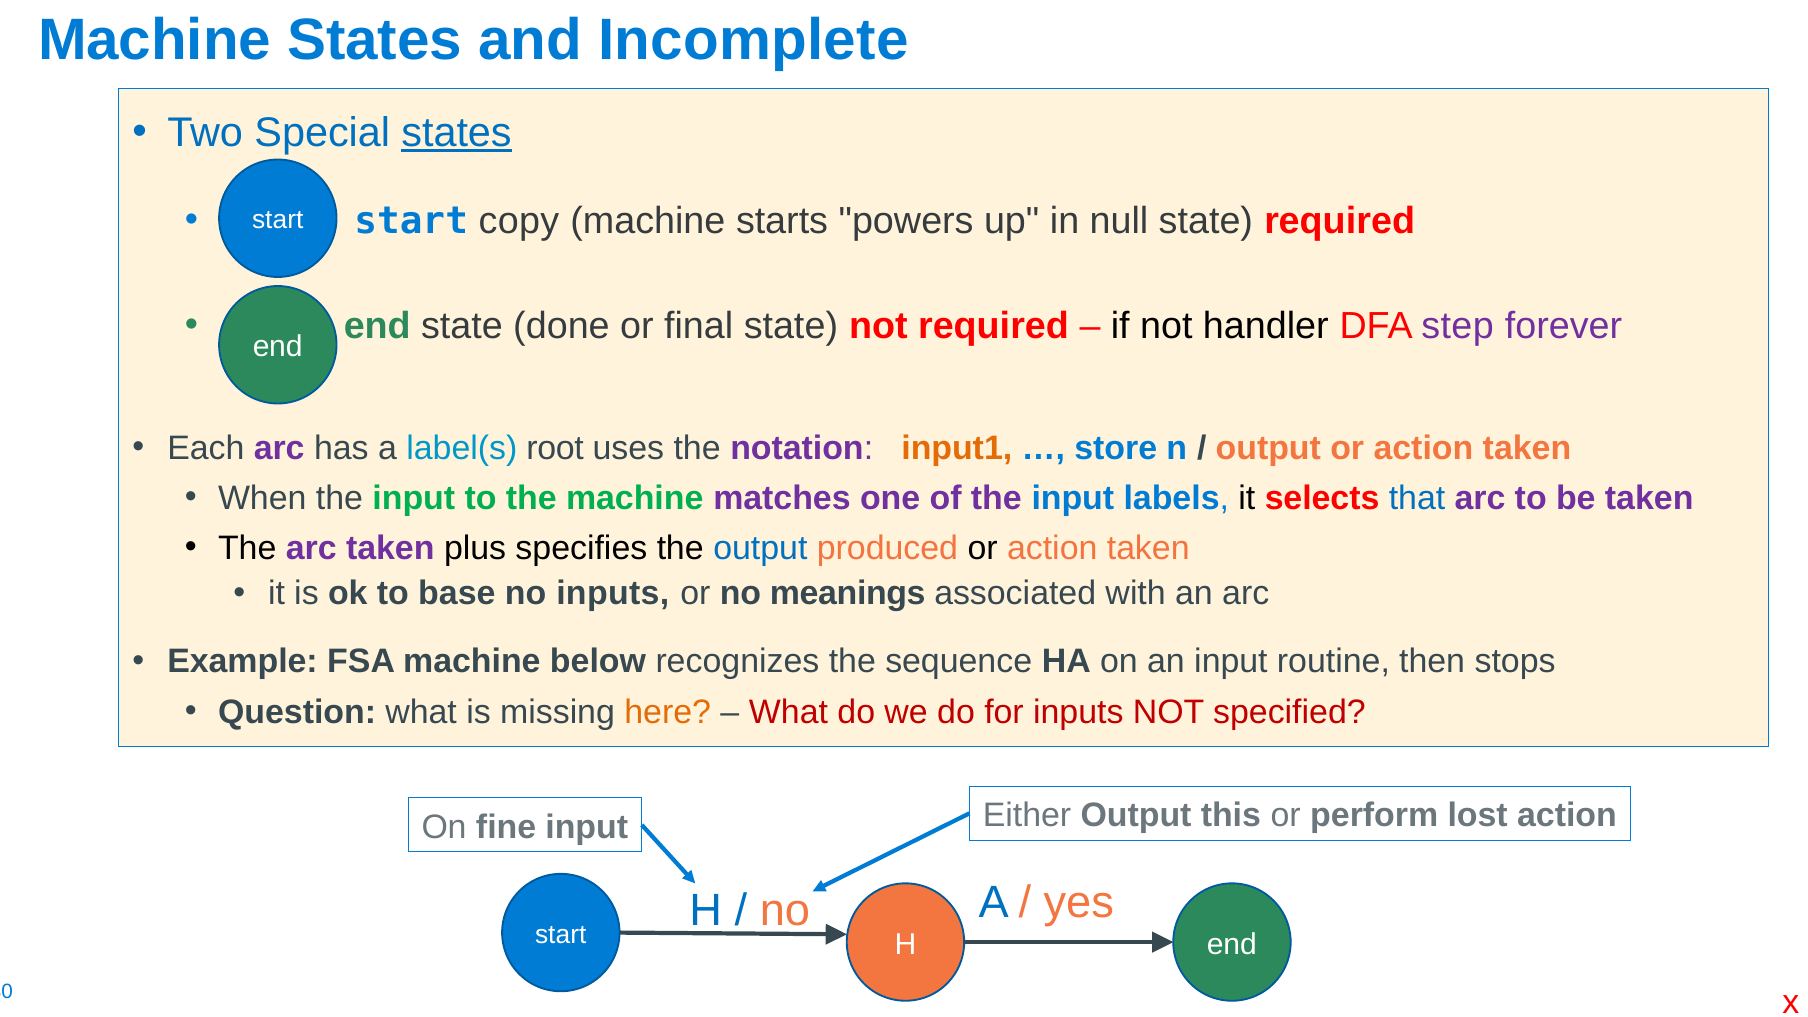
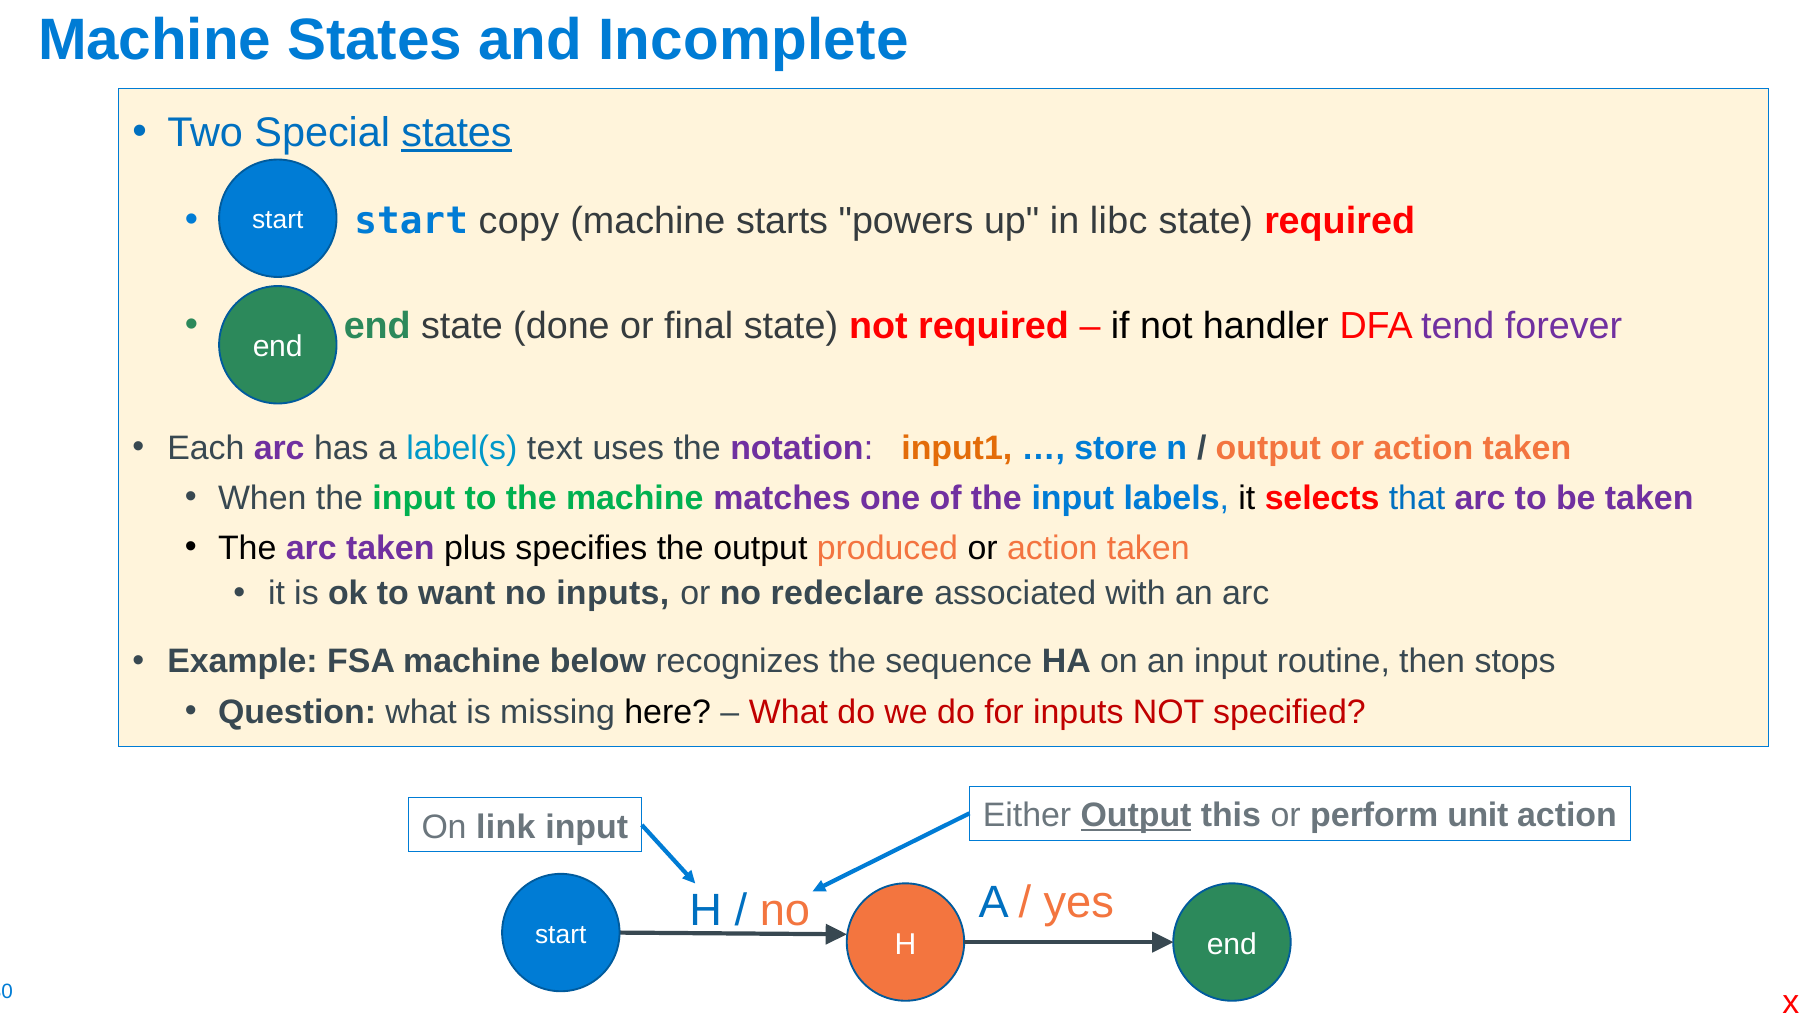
null: null -> libc (1119, 221)
step: step -> tend (1458, 326)
root: root -> text (555, 448)
output colour: blue -> black (760, 548)
base: base -> want (457, 594)
meanings: meanings -> redeclare (847, 594)
here colour: orange -> black (668, 712)
fine: fine -> link (506, 827)
Output underline: none -> present (1136, 816)
lost: lost -> unit (1478, 816)
